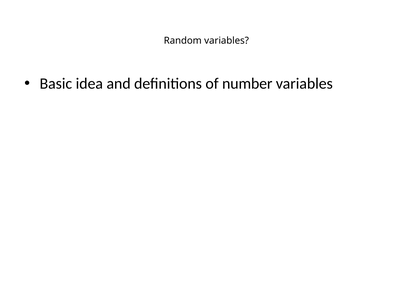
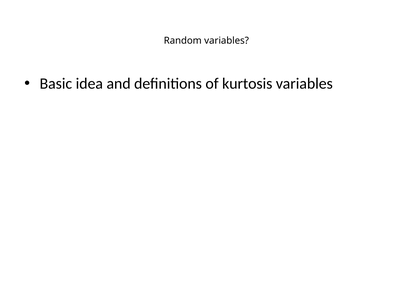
number: number -> kurtosis (247, 84)
